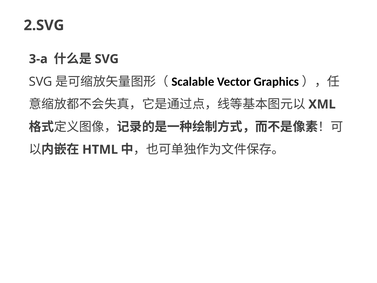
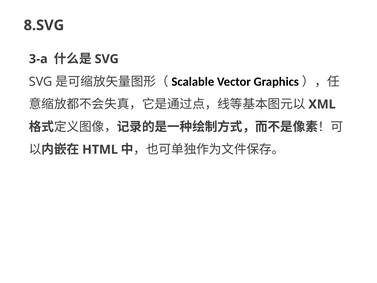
2.SVG: 2.SVG -> 8.SVG (44, 25)
